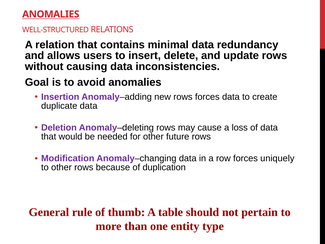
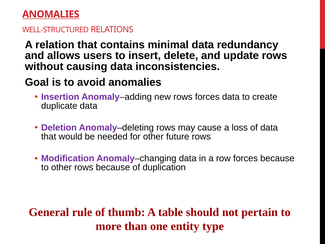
forces uniquely: uniquely -> because (277, 158)
